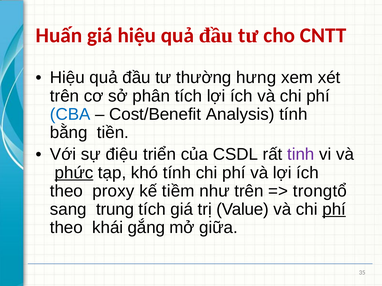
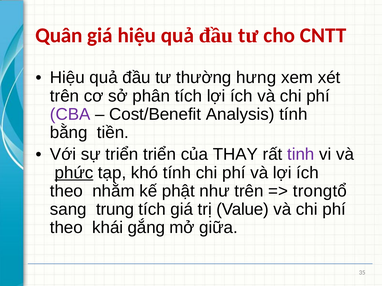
Huấn: Huấn -> Quân (59, 35)
CBA colour: blue -> purple (70, 114)
sự điệu: điệu -> triển (122, 155)
CSDL: CSDL -> THAY (235, 155)
proxy: proxy -> nhằm (113, 191)
tiềm: tiềm -> phật (178, 191)
phí underline: present -> none (334, 210)
